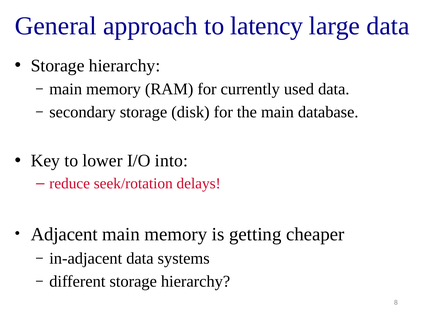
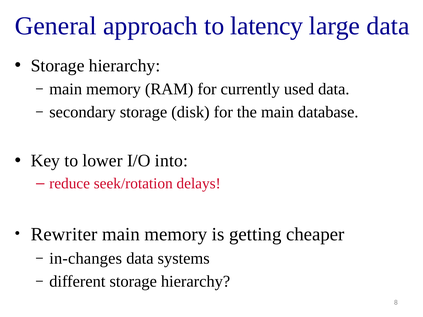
Adjacent: Adjacent -> Rewriter (64, 234)
in-adjacent: in-adjacent -> in-changes (86, 259)
